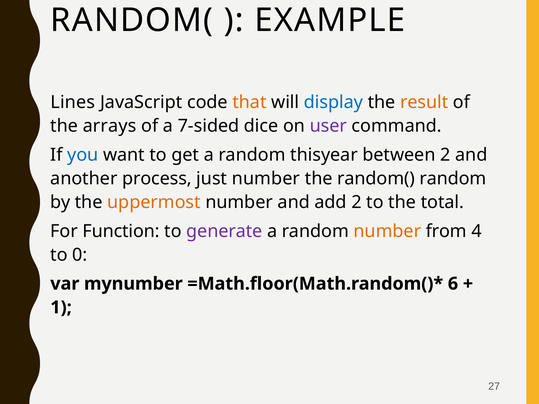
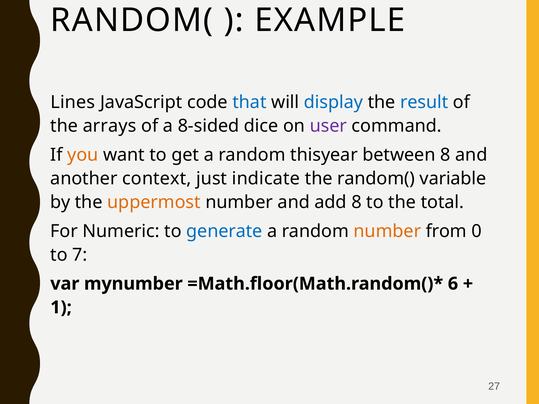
that colour: orange -> blue (249, 102)
result colour: orange -> blue (424, 102)
7-sided: 7-sided -> 8-sided (208, 126)
you colour: blue -> orange (83, 155)
between 2: 2 -> 8 (445, 155)
process: process -> context (157, 179)
just number: number -> indicate (266, 179)
random( random: random -> variable (453, 179)
add 2: 2 -> 8 (357, 202)
Function: Function -> Numeric (121, 231)
generate colour: purple -> blue (224, 231)
4: 4 -> 0 (477, 231)
0: 0 -> 7 (80, 255)
